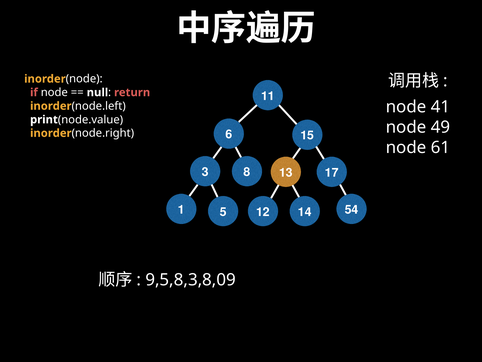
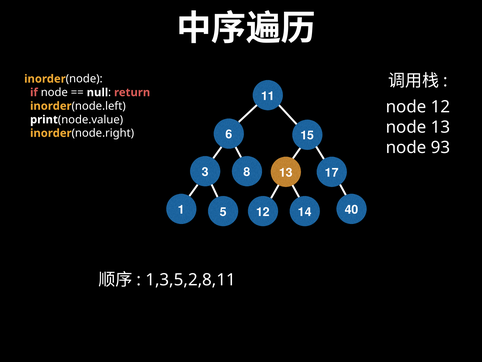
node 41: 41 -> 12 (440, 107)
node 49: 49 -> 13 (440, 127)
61: 61 -> 93 (440, 147)
54: 54 -> 40 (352, 209)
9,5,8,3,8,09: 9,5,8,3,8,09 -> 1,3,5,2,8,11 (191, 279)
